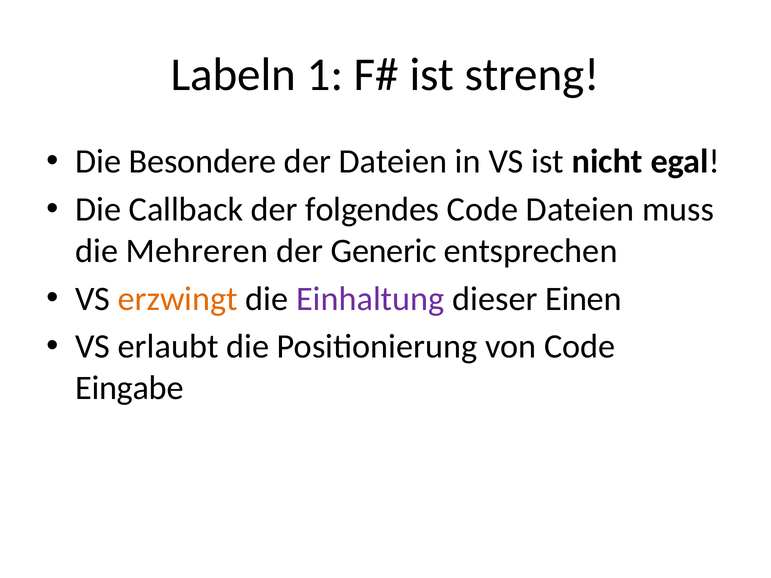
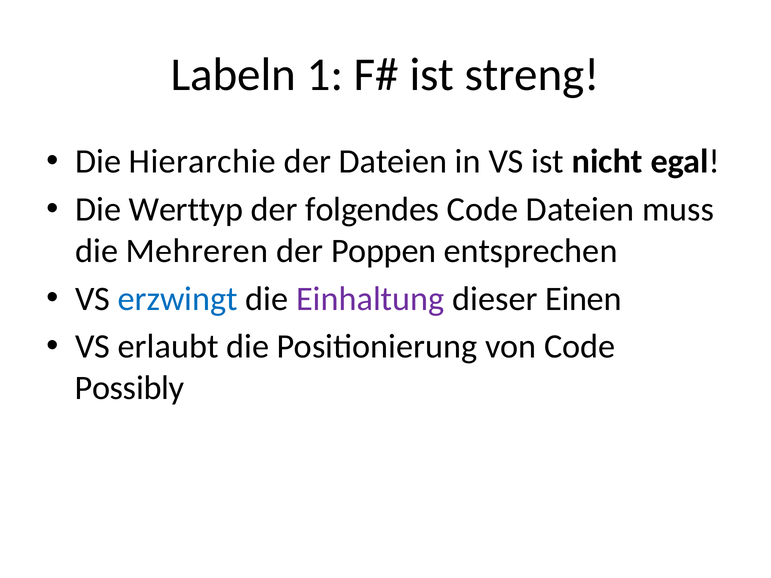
Besondere: Besondere -> Hierarchie (202, 162)
Callback: Callback -> Werttyp (186, 210)
Generic: Generic -> Poppen (384, 251)
erzwingt colour: orange -> blue (178, 299)
Eingabe: Eingabe -> Possibly (130, 388)
